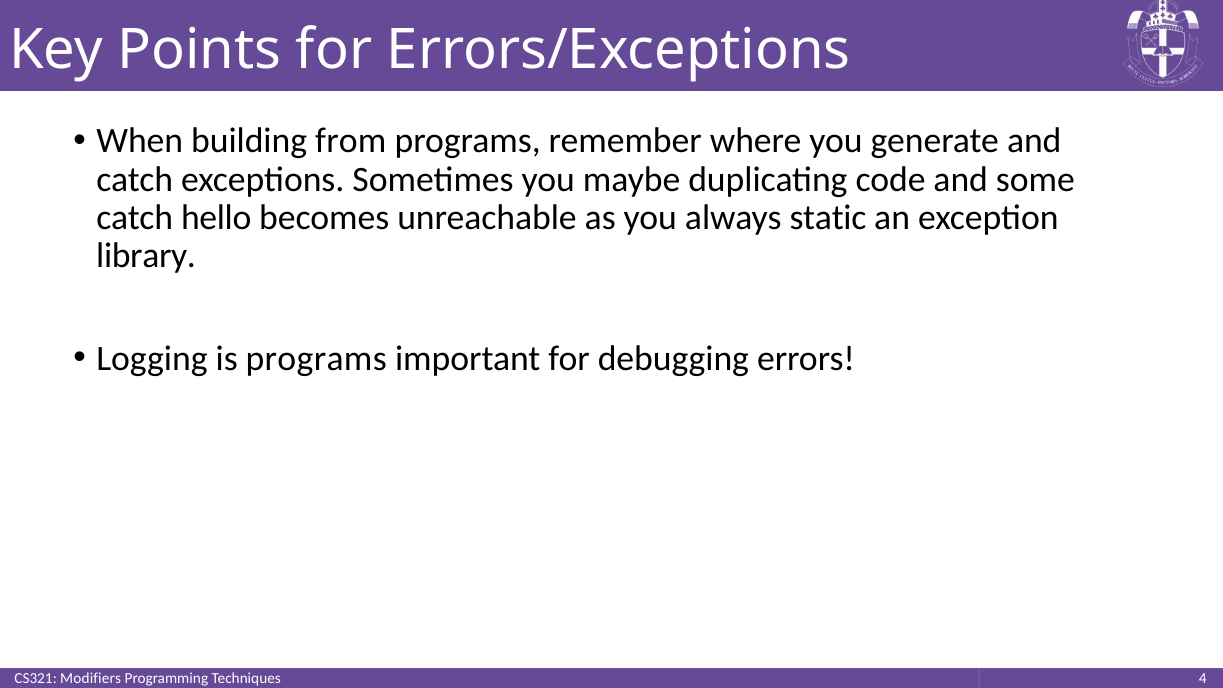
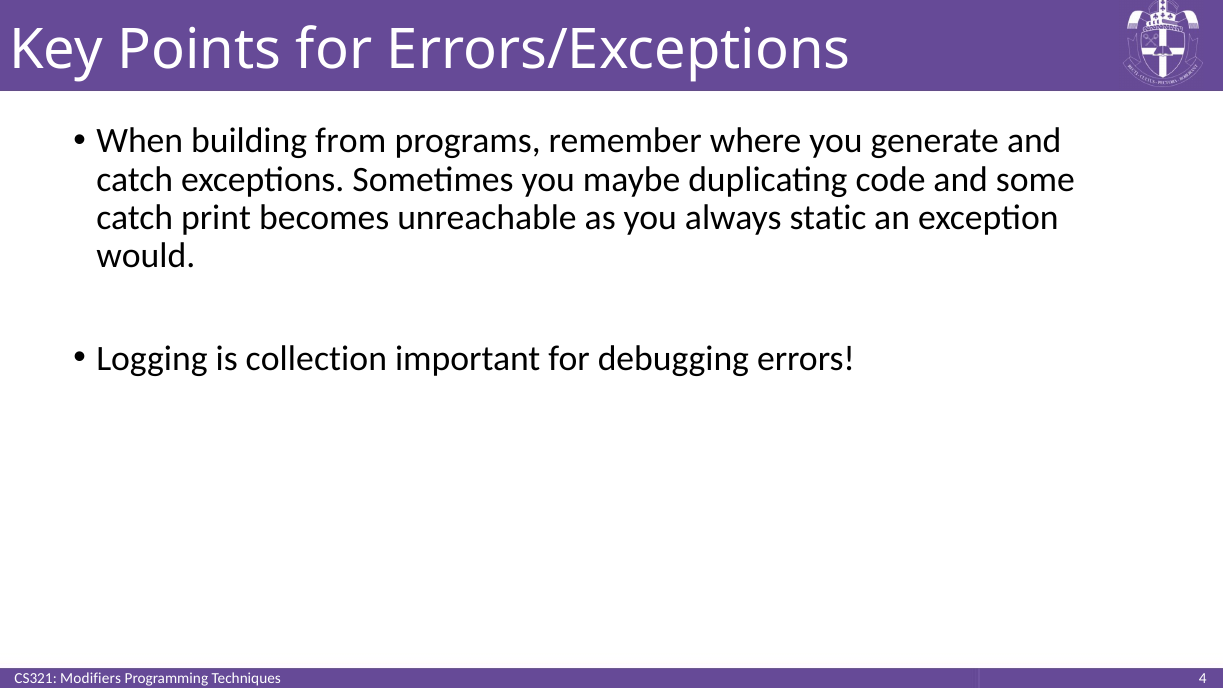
hello: hello -> print (216, 218)
library: library -> would (146, 256)
is programs: programs -> collection (316, 359)
